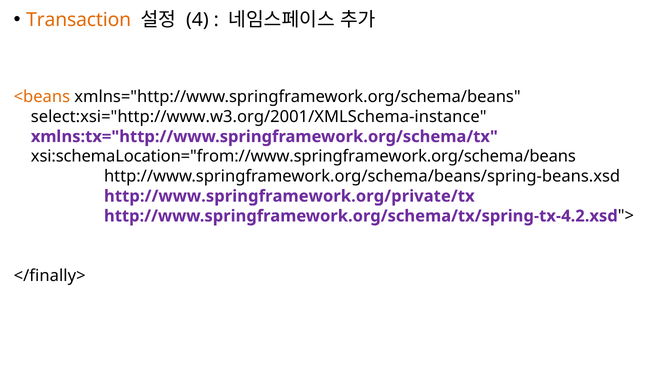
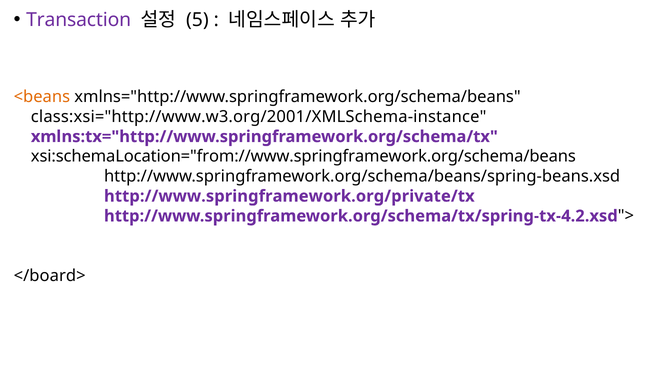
Transaction colour: orange -> purple (79, 20)
4: 4 -> 5 (197, 20)
select:xsi="http://www.w3.org/2001/XMLSchema-instance: select:xsi="http://www.w3.org/2001/XMLSchema-instance -> class:xsi="http://www.w3.org/2001/XMLSchema-instance (259, 117)
</finally>: </finally> -> </board> (50, 276)
